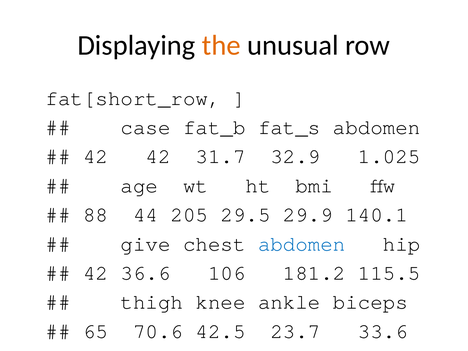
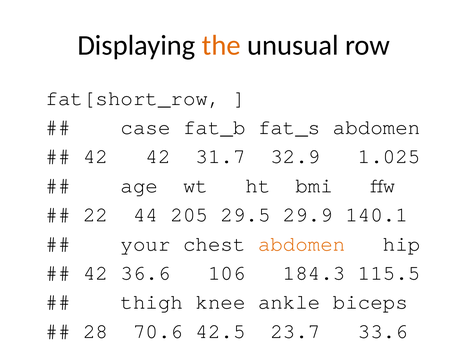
88: 88 -> 22 (96, 215)
give: give -> your (146, 244)
abdomen colour: blue -> orange (302, 244)
181.2: 181.2 -> 184.3 (314, 273)
65: 65 -> 28 (96, 331)
